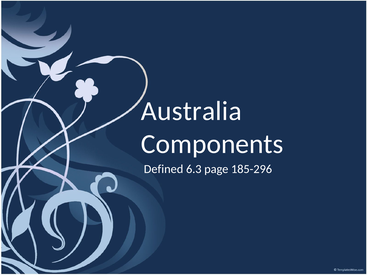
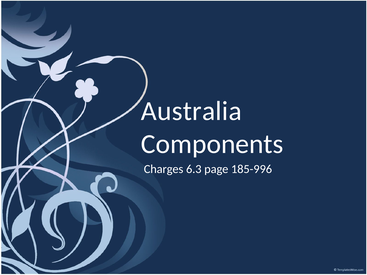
Defined: Defined -> Charges (164, 169)
185-296: 185-296 -> 185-996 (252, 169)
